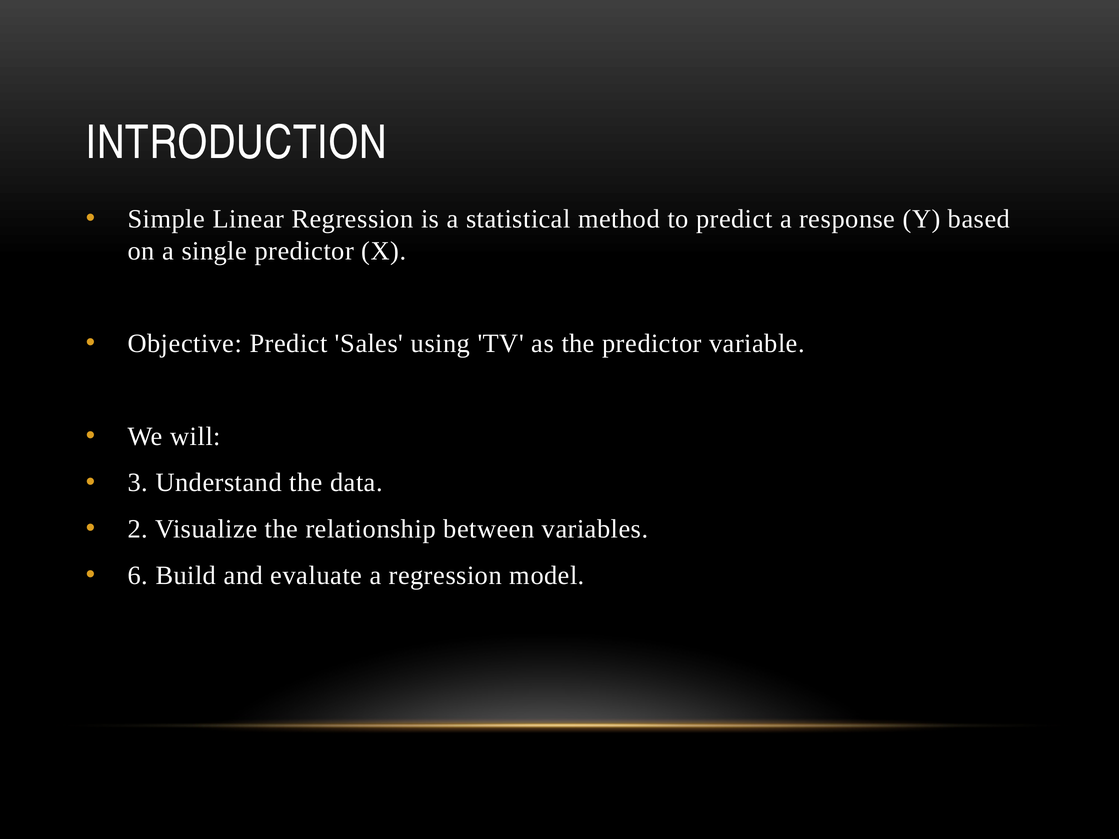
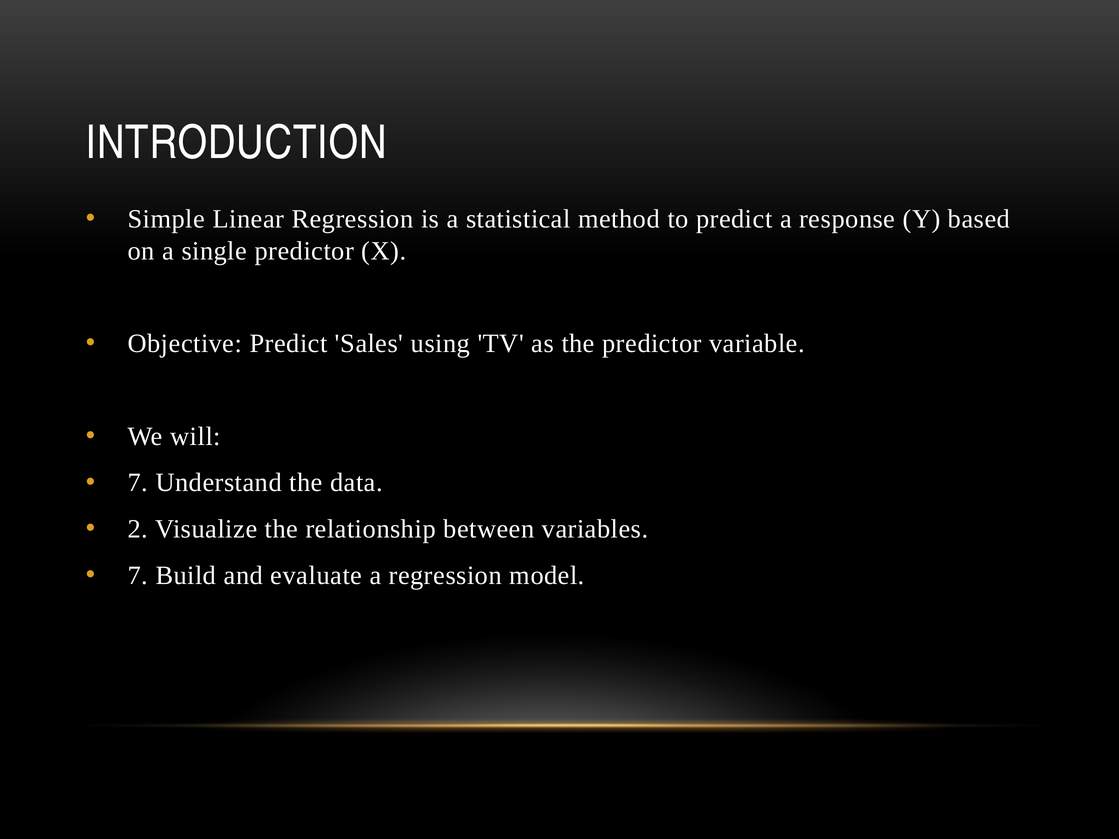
3: 3 -> 7 (138, 483)
6: 6 -> 7 (138, 576)
